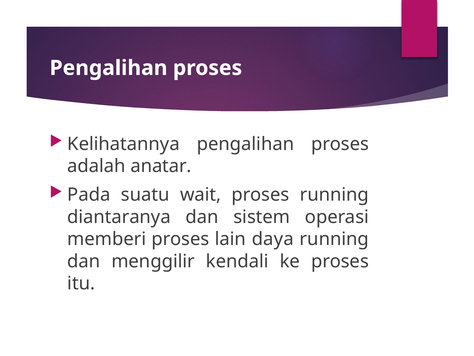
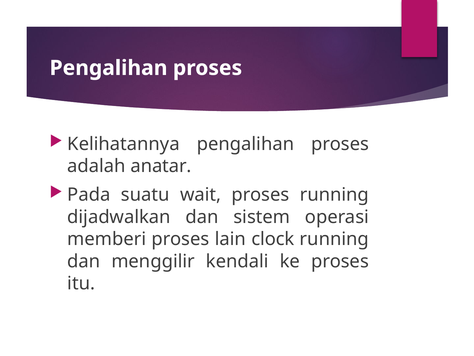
diantaranya: diantaranya -> dijadwalkan (119, 217)
daya: daya -> clock (273, 239)
